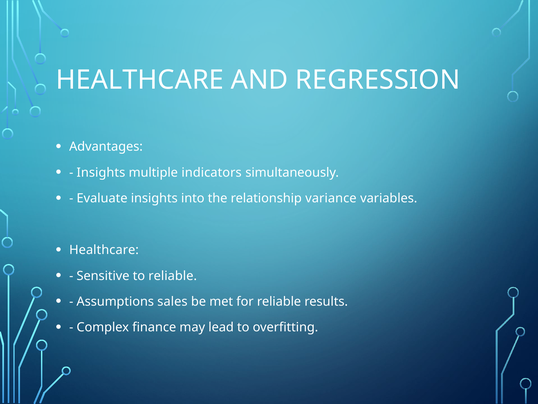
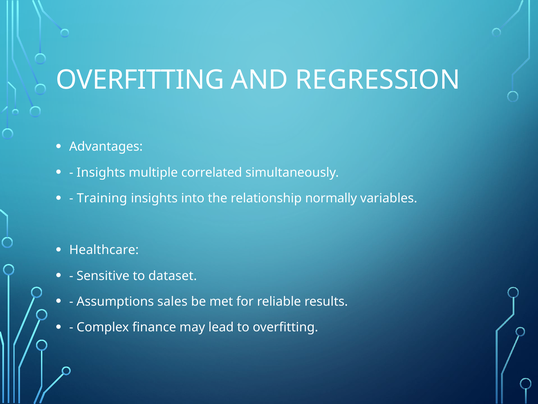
HEALTHCARE: HEALTHCARE -> OVERFITTING (140, 80)
indicators: indicators -> correlated (212, 172)
Evaluate: Evaluate -> Training (102, 198)
variance: variance -> normally (331, 198)
to reliable: reliable -> dataset (173, 276)
